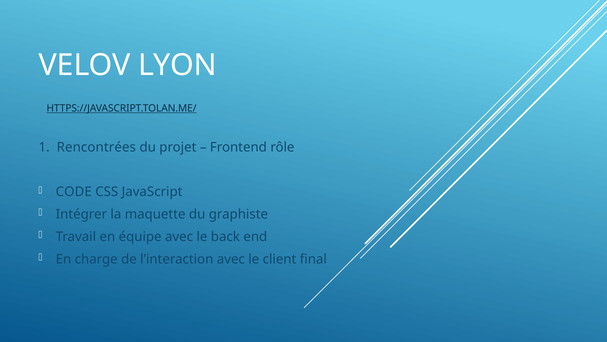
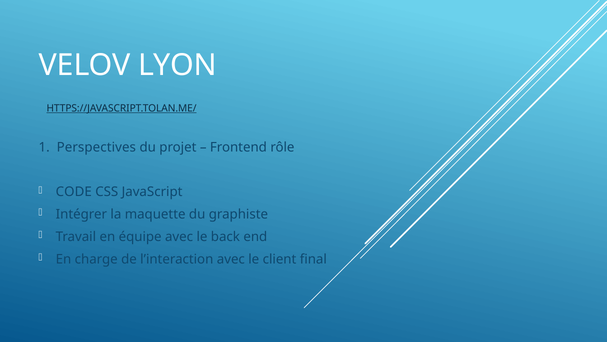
Rencontrées: Rencontrées -> Perspectives (96, 147)
